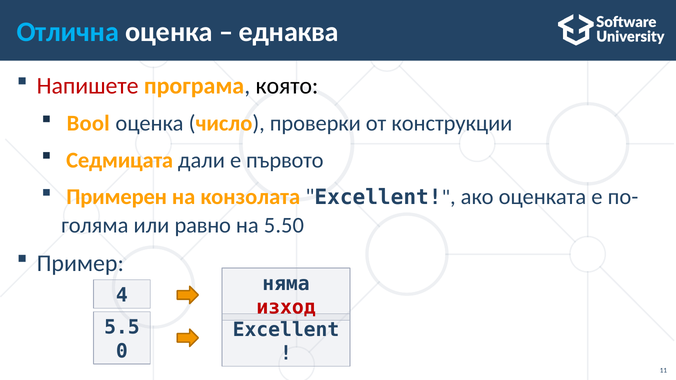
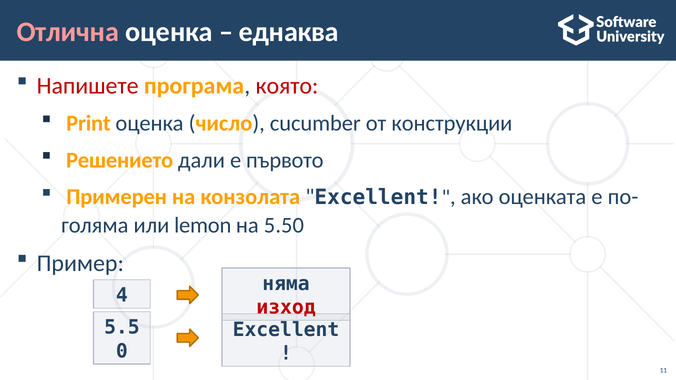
Отлична colour: light blue -> pink (68, 32)
която colour: black -> red (287, 86)
Bool: Bool -> Print (88, 123)
проверки: проверки -> cucumber (315, 123)
Седмицата: Седмицата -> Решението (120, 160)
равно: равно -> lemon (203, 225)
